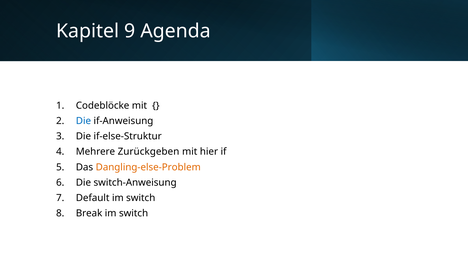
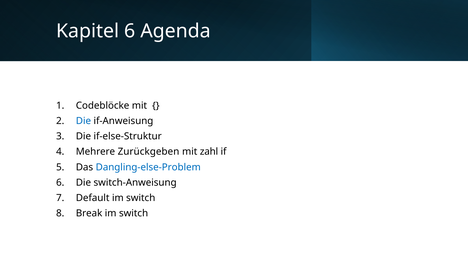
Kapitel 9: 9 -> 6 (130, 31)
hier: hier -> zahl (209, 152)
Dangling-else-Problem colour: orange -> blue (148, 167)
